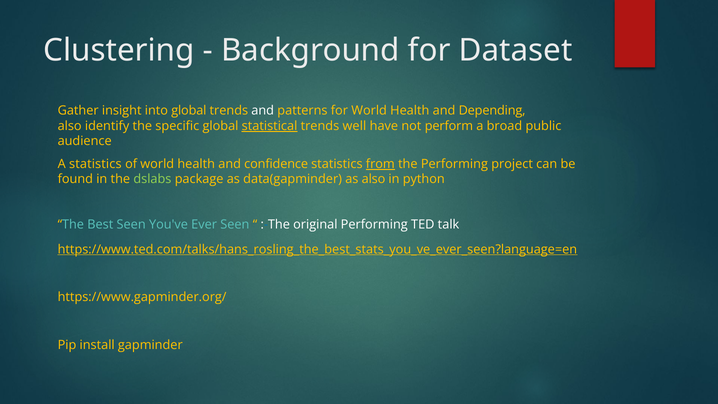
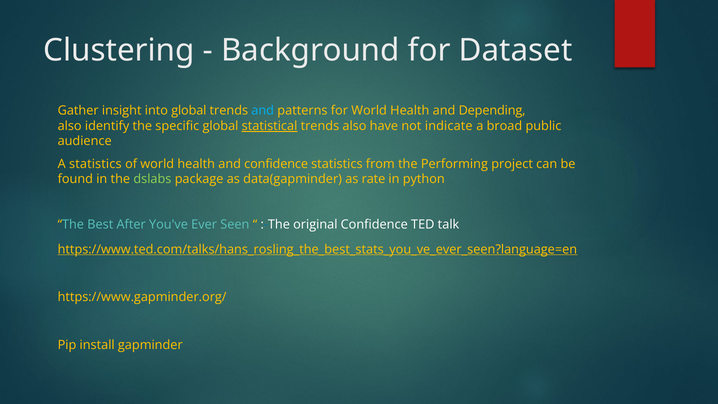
and colour: white -> light blue (263, 111)
trends well: well -> also (354, 126)
perform: perform -> indicate (449, 126)
from underline: present -> none (380, 164)
as also: also -> rate (373, 179)
Best Seen: Seen -> After (131, 225)
original Performing: Performing -> Confidence (374, 225)
